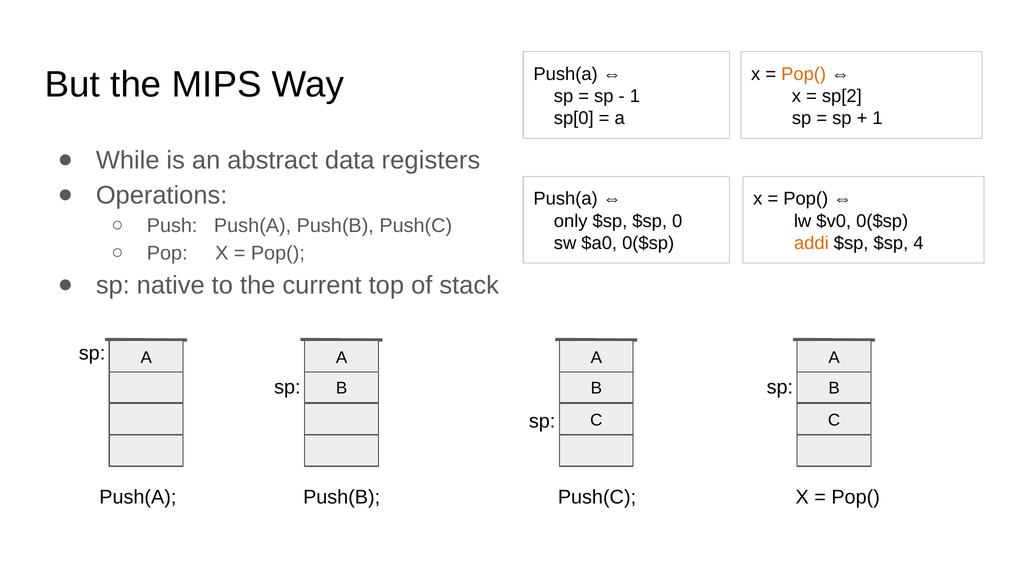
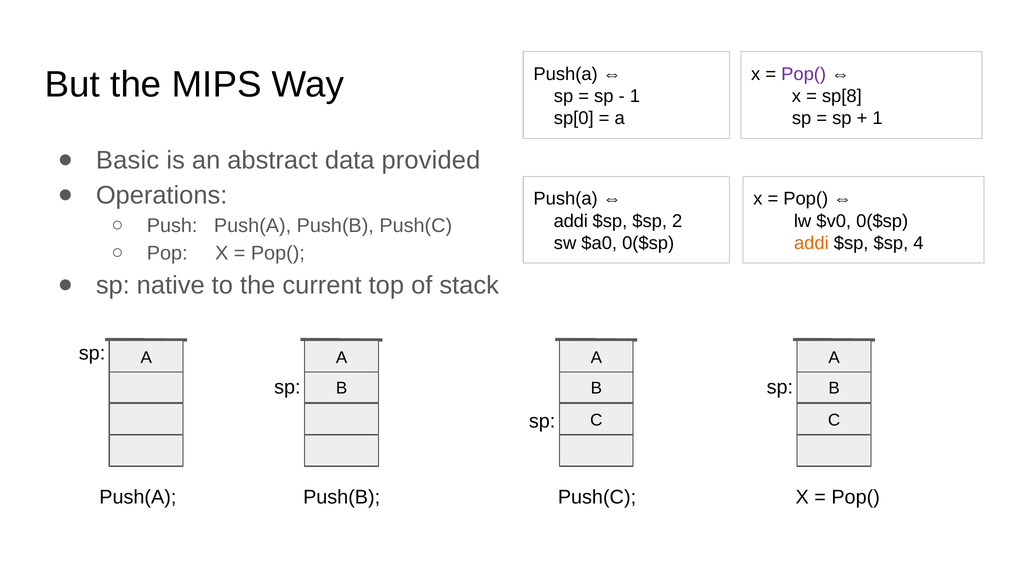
Pop( colour: orange -> purple (804, 74)
sp[2: sp[2 -> sp[8 (842, 96)
While: While -> Basic (128, 160)
registers: registers -> provided (431, 160)
only: only -> addi (571, 221)
0: 0 -> 2 (677, 221)
